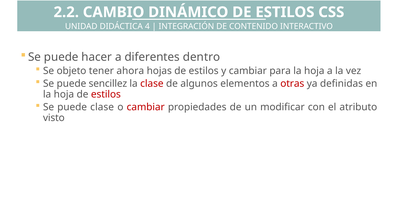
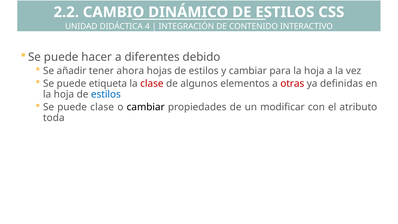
dentro: dentro -> debido (202, 57)
objeto: objeto -> añadir (72, 71)
sencillez: sencillez -> etiqueta (108, 84)
estilos colour: red -> blue (106, 94)
cambiar colour: red -> black (146, 107)
visto: visto -> toda (54, 118)
